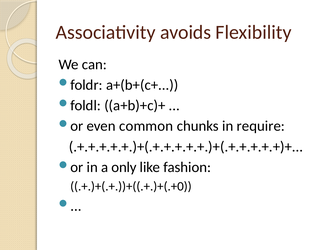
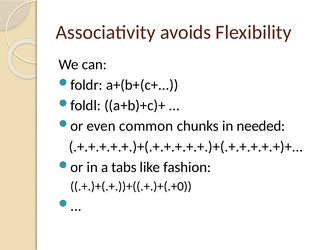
require: require -> needed (261, 126)
only: only -> tabs (124, 167)
